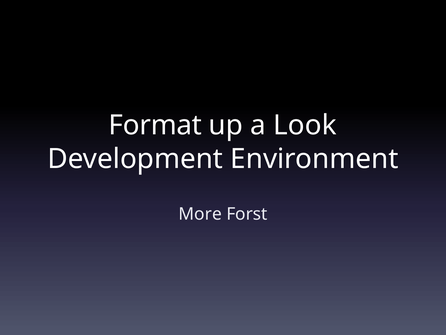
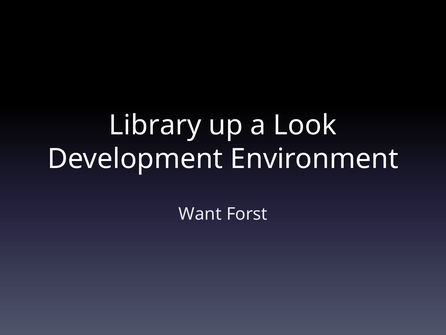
Format: Format -> Library (155, 125)
More: More -> Want (200, 214)
